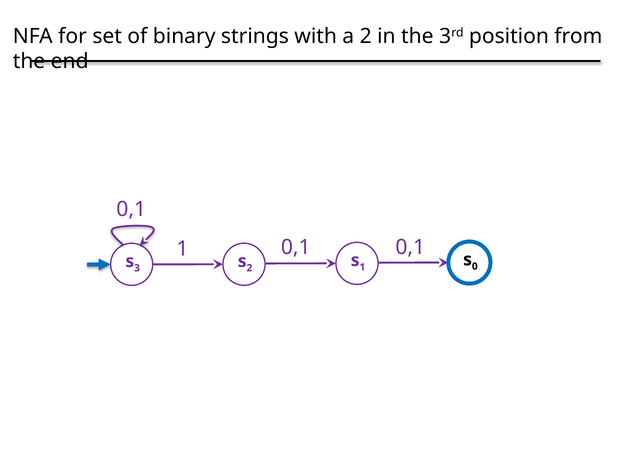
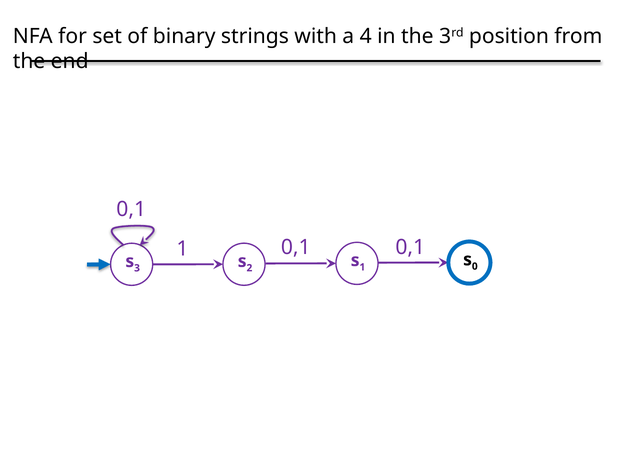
a 2: 2 -> 4 (366, 36)
